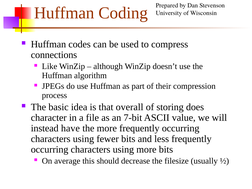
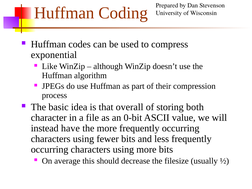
connections: connections -> exponential (54, 55)
does: does -> both (195, 107)
7-bit: 7-bit -> 0-bit (133, 118)
